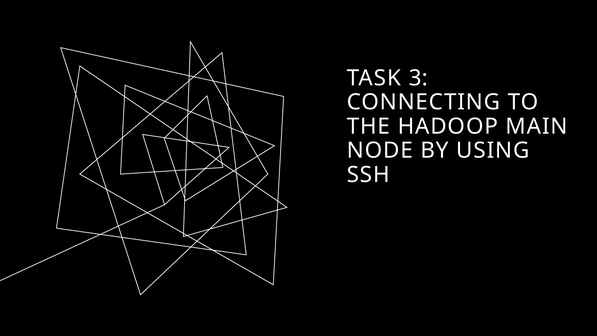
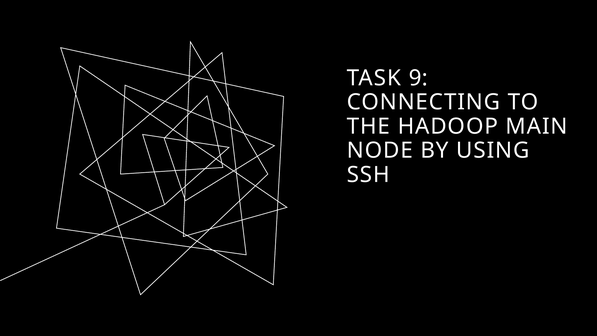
3: 3 -> 9 (418, 78)
